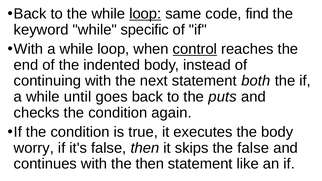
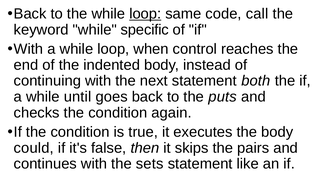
find: find -> call (257, 14)
control underline: present -> none (195, 49)
worry: worry -> could (34, 148)
the false: false -> pairs (253, 148)
the then: then -> sets (150, 164)
